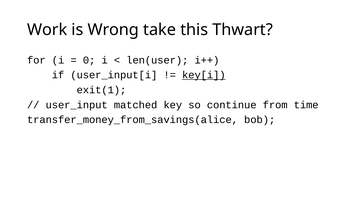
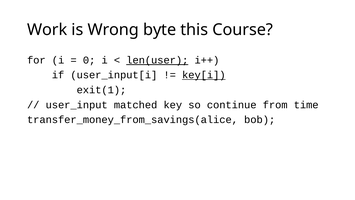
take: take -> byte (160, 30)
Thwart: Thwart -> Course (243, 30)
len(user underline: none -> present (157, 60)
